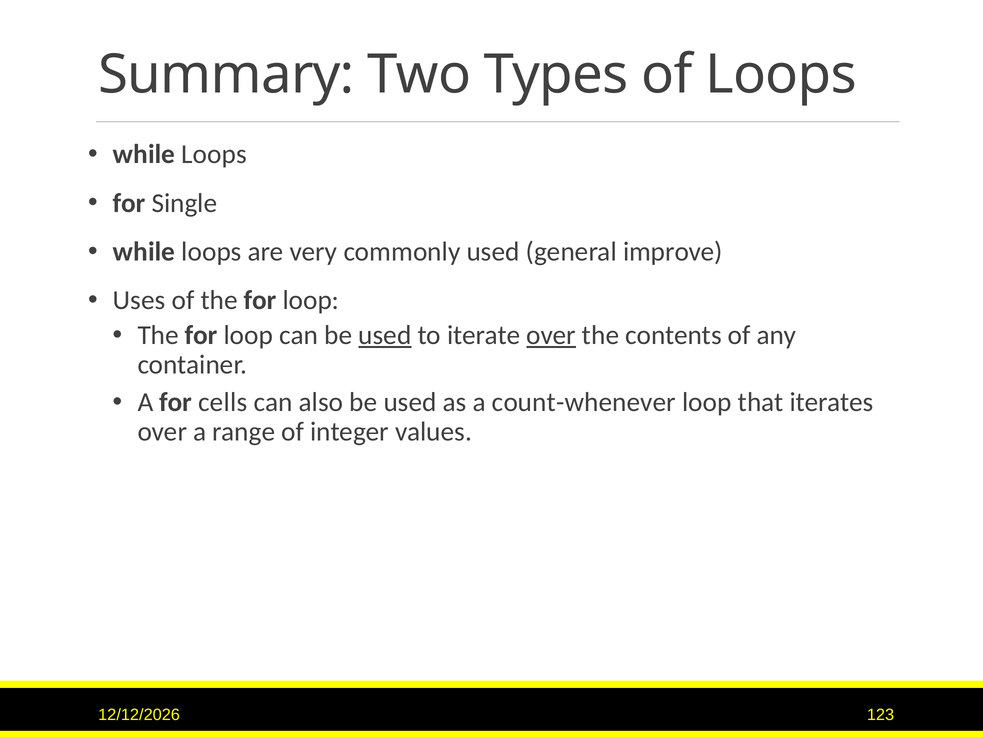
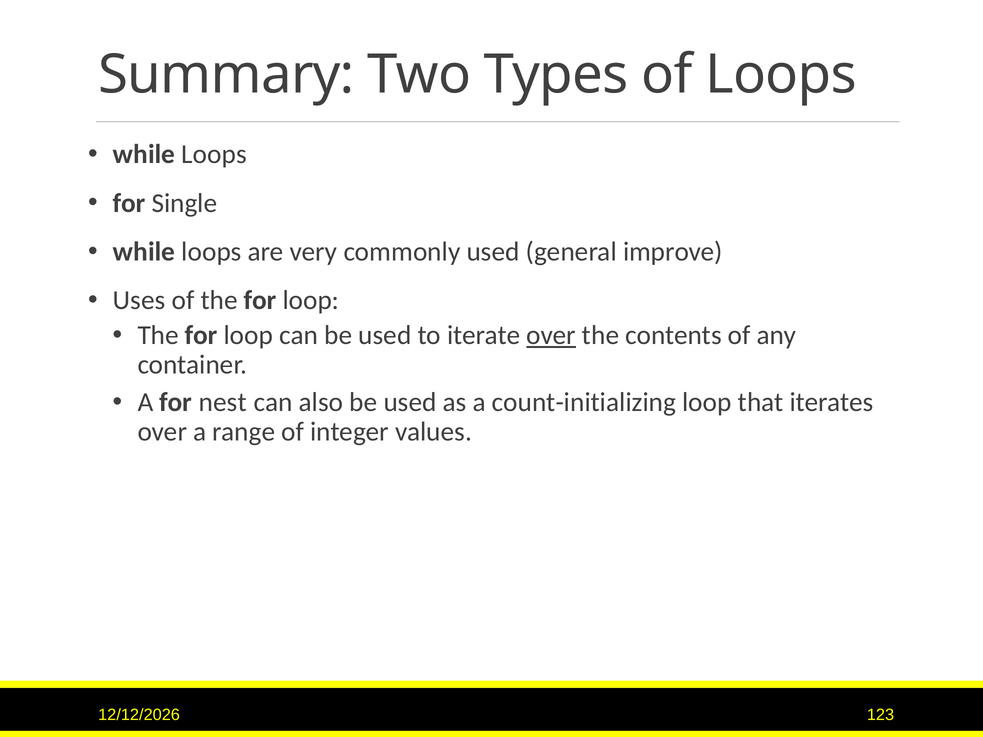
used underline: present -> none (385, 335)
cells: cells -> nest (223, 402)
count-whenever: count-whenever -> count-initializing (584, 402)
